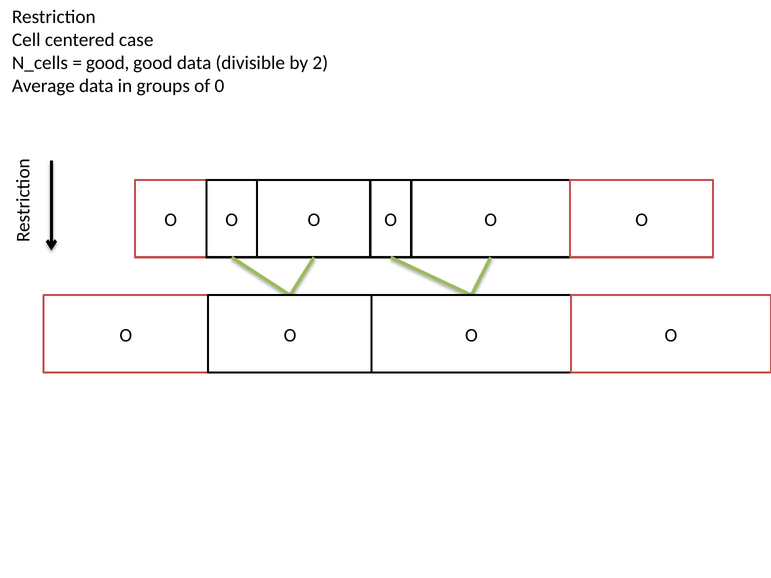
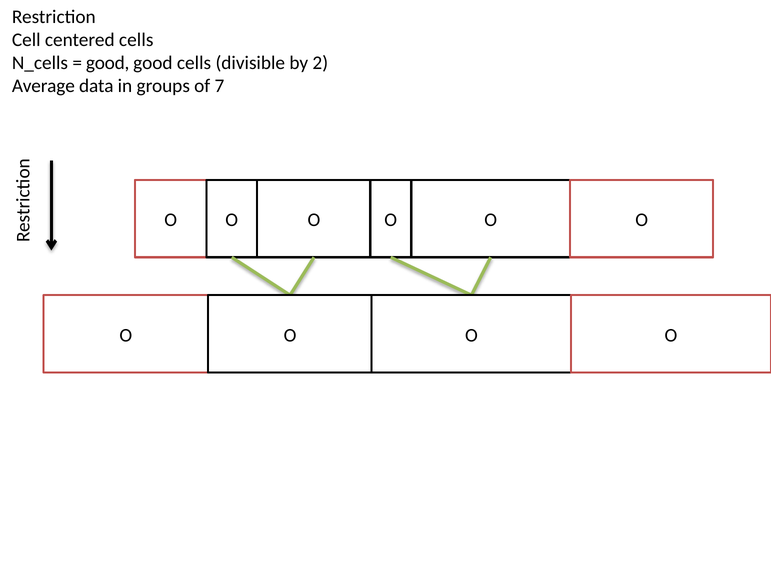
centered case: case -> cells (136, 40)
good data: data -> cells (194, 63)
0: 0 -> 7 (219, 86)
